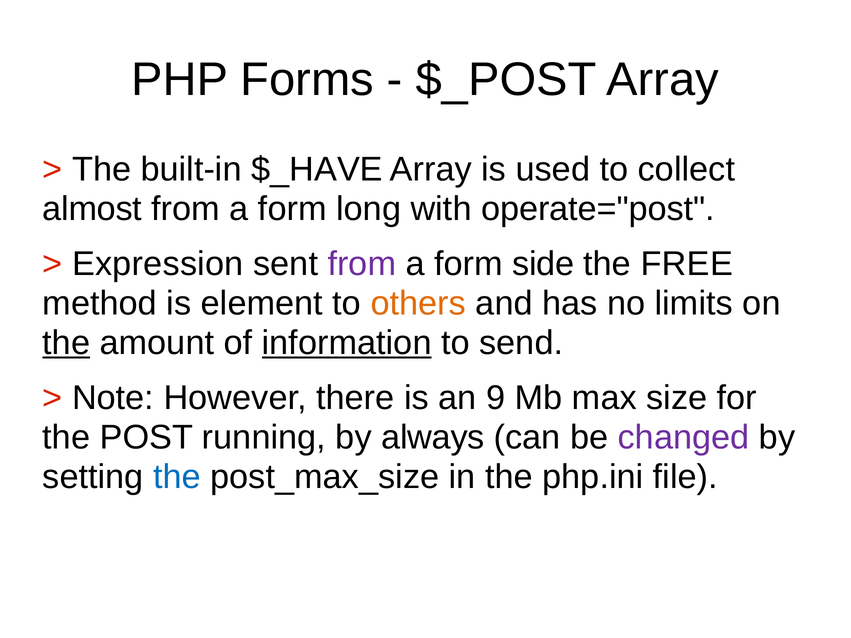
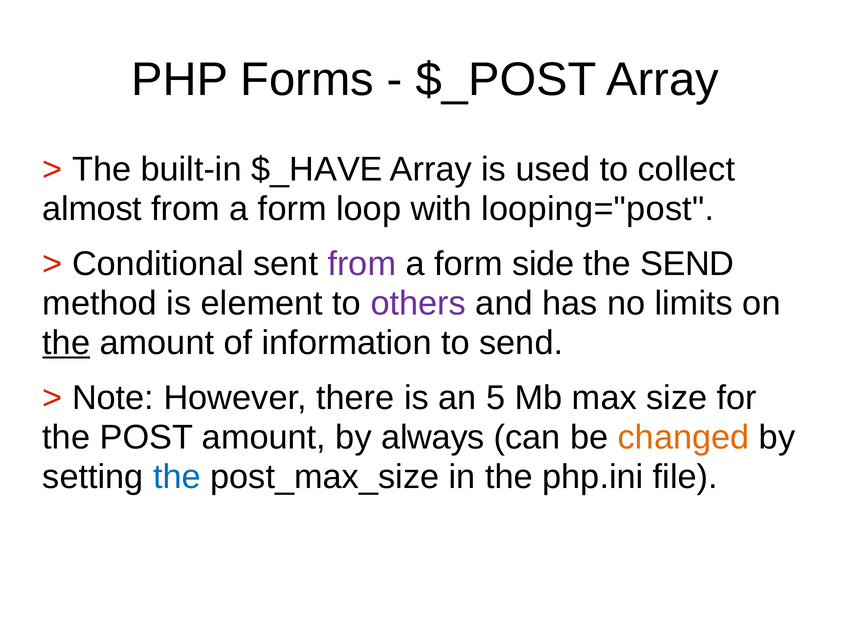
long: long -> loop (369, 209)
operate="post: operate="post -> looping="post (598, 209)
Expression: Expression -> Conditional (158, 264)
the FREE: FREE -> SEND (687, 264)
others colour: orange -> purple (418, 303)
information underline: present -> none (347, 343)
9: 9 -> 5 (496, 398)
POST running: running -> amount (264, 437)
changed colour: purple -> orange (684, 437)
